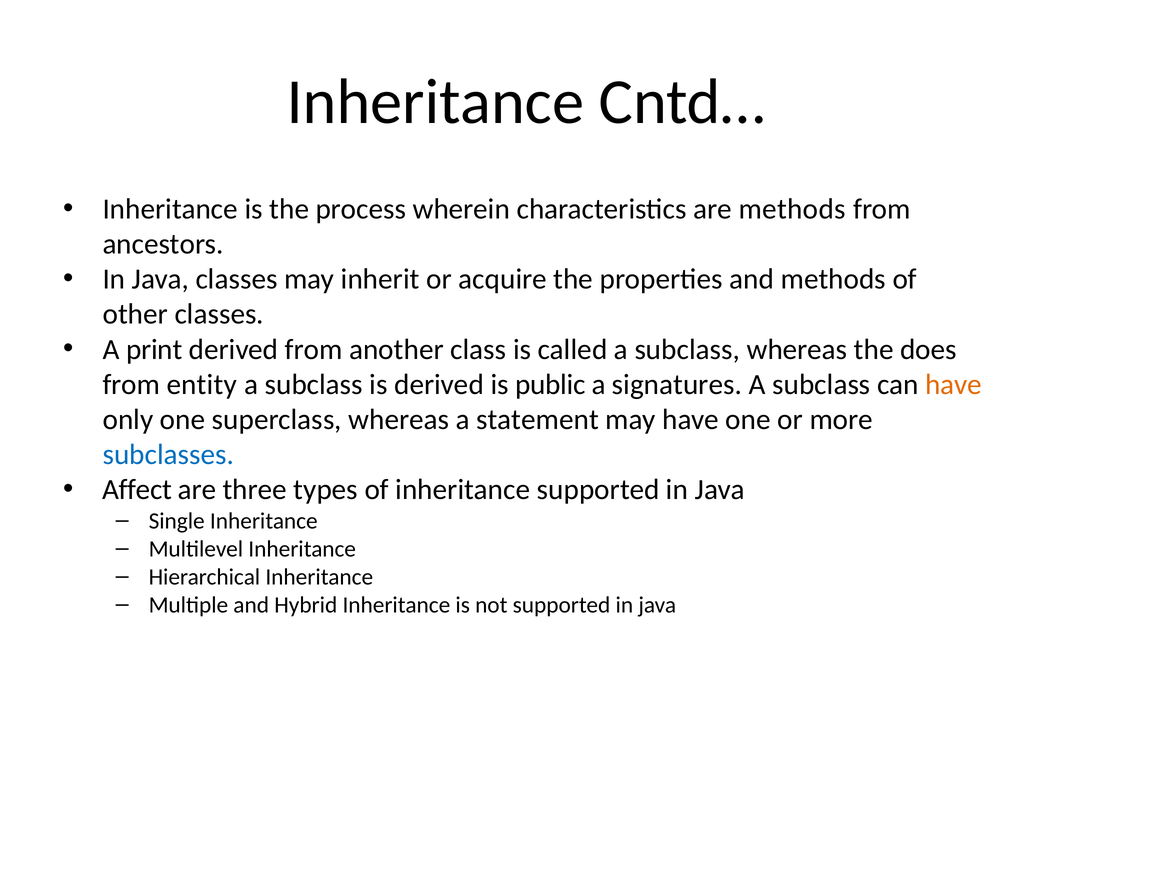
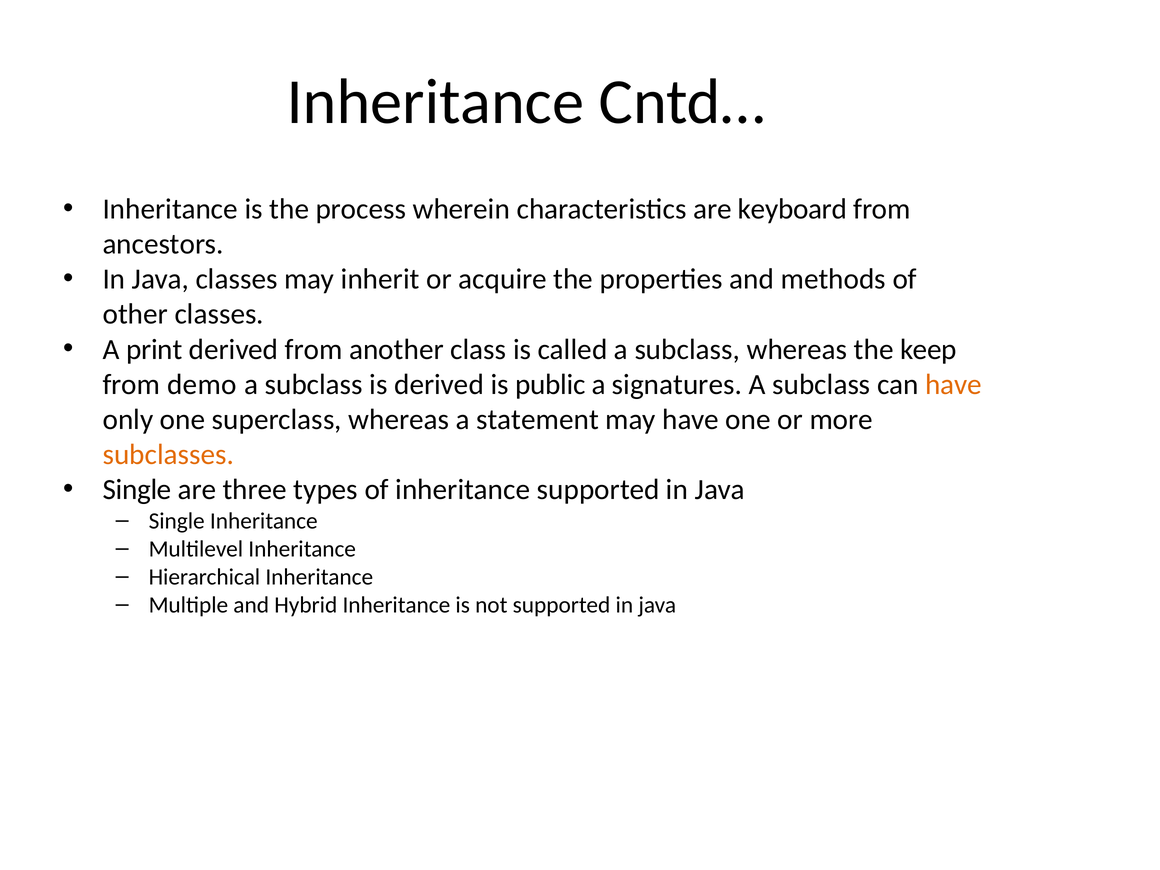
are methods: methods -> keyboard (793, 209)
does: does -> keep (928, 349)
entity: entity -> demo (202, 384)
subclasses colour: blue -> orange (168, 455)
Affect: Affect -> Single (137, 490)
